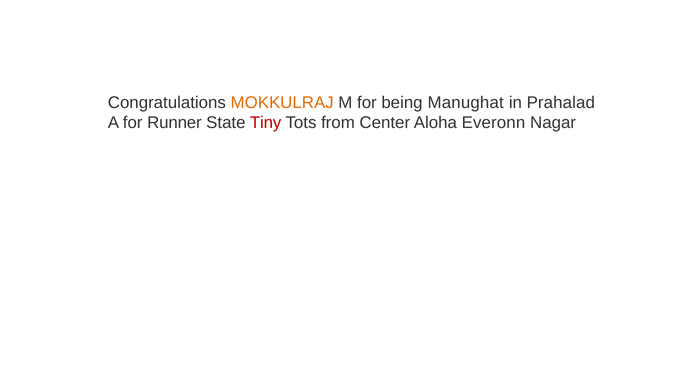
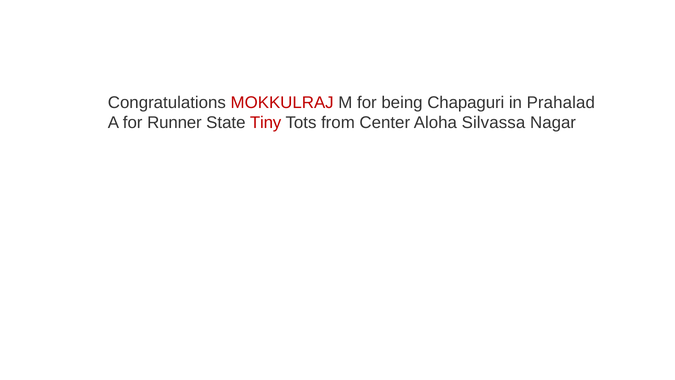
MOKKULRAJ colour: orange -> red (282, 102)
Manughat: Manughat -> Chapaguri (466, 102)
Everonn: Everonn -> Silvassa (493, 123)
